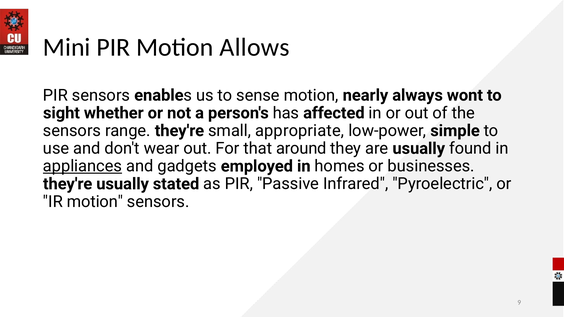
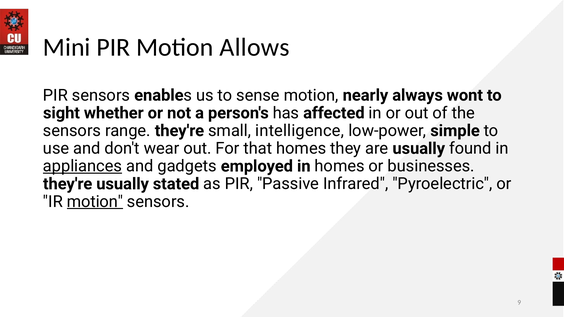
appropriate: appropriate -> intelligence (300, 131)
that around: around -> homes (301, 149)
motion underline: none -> present (95, 202)
